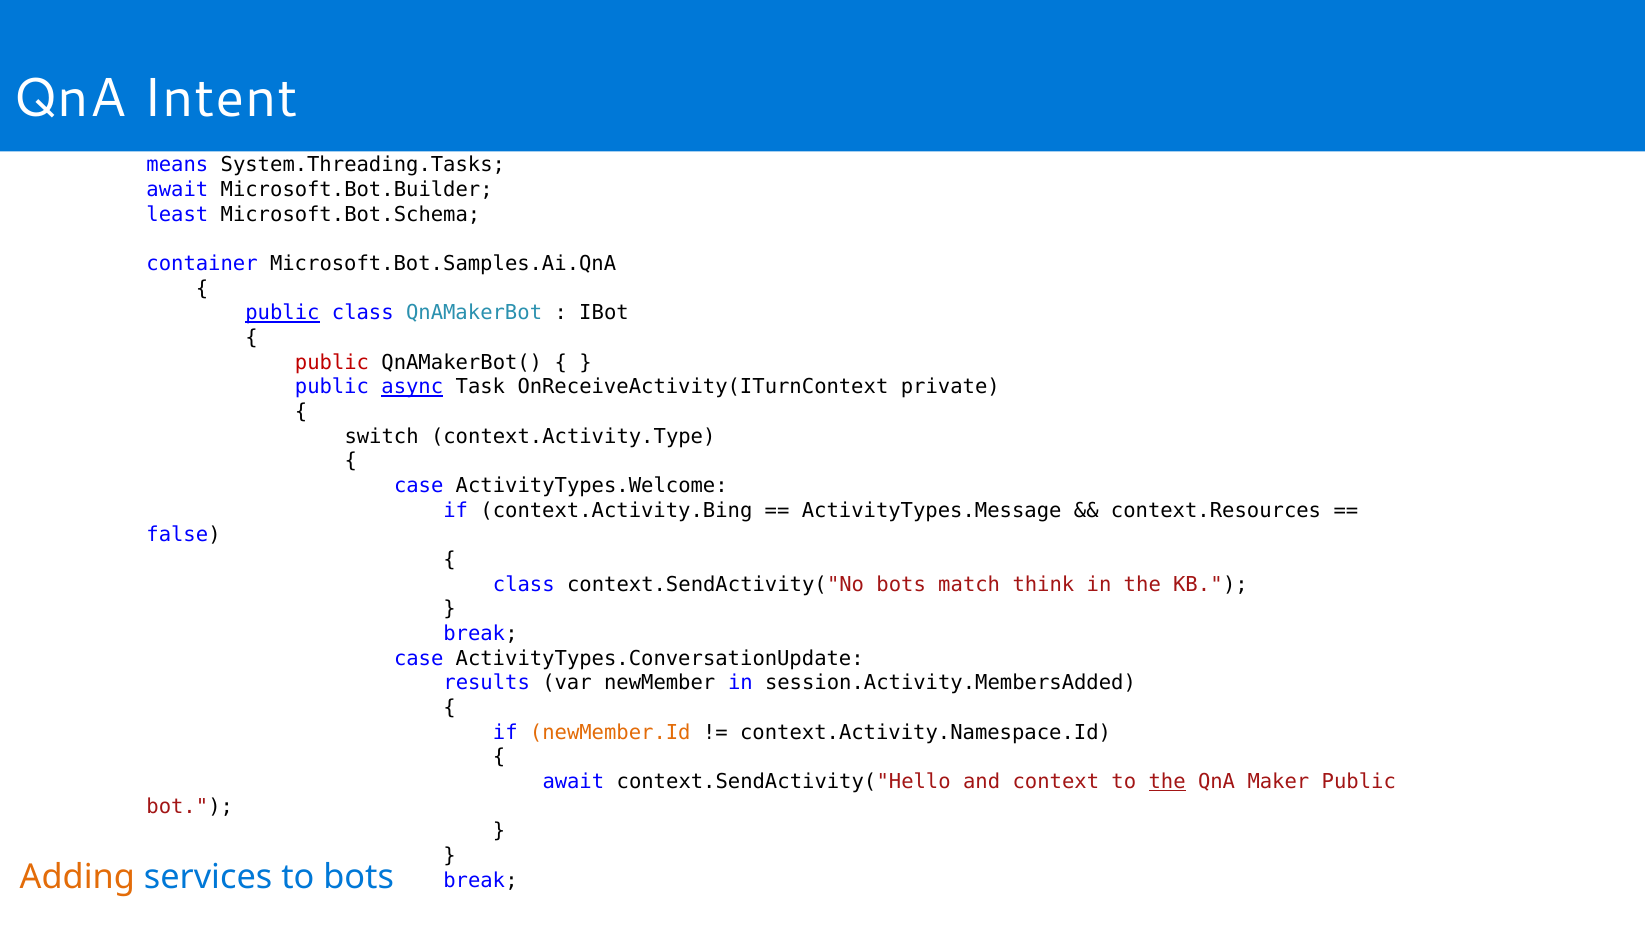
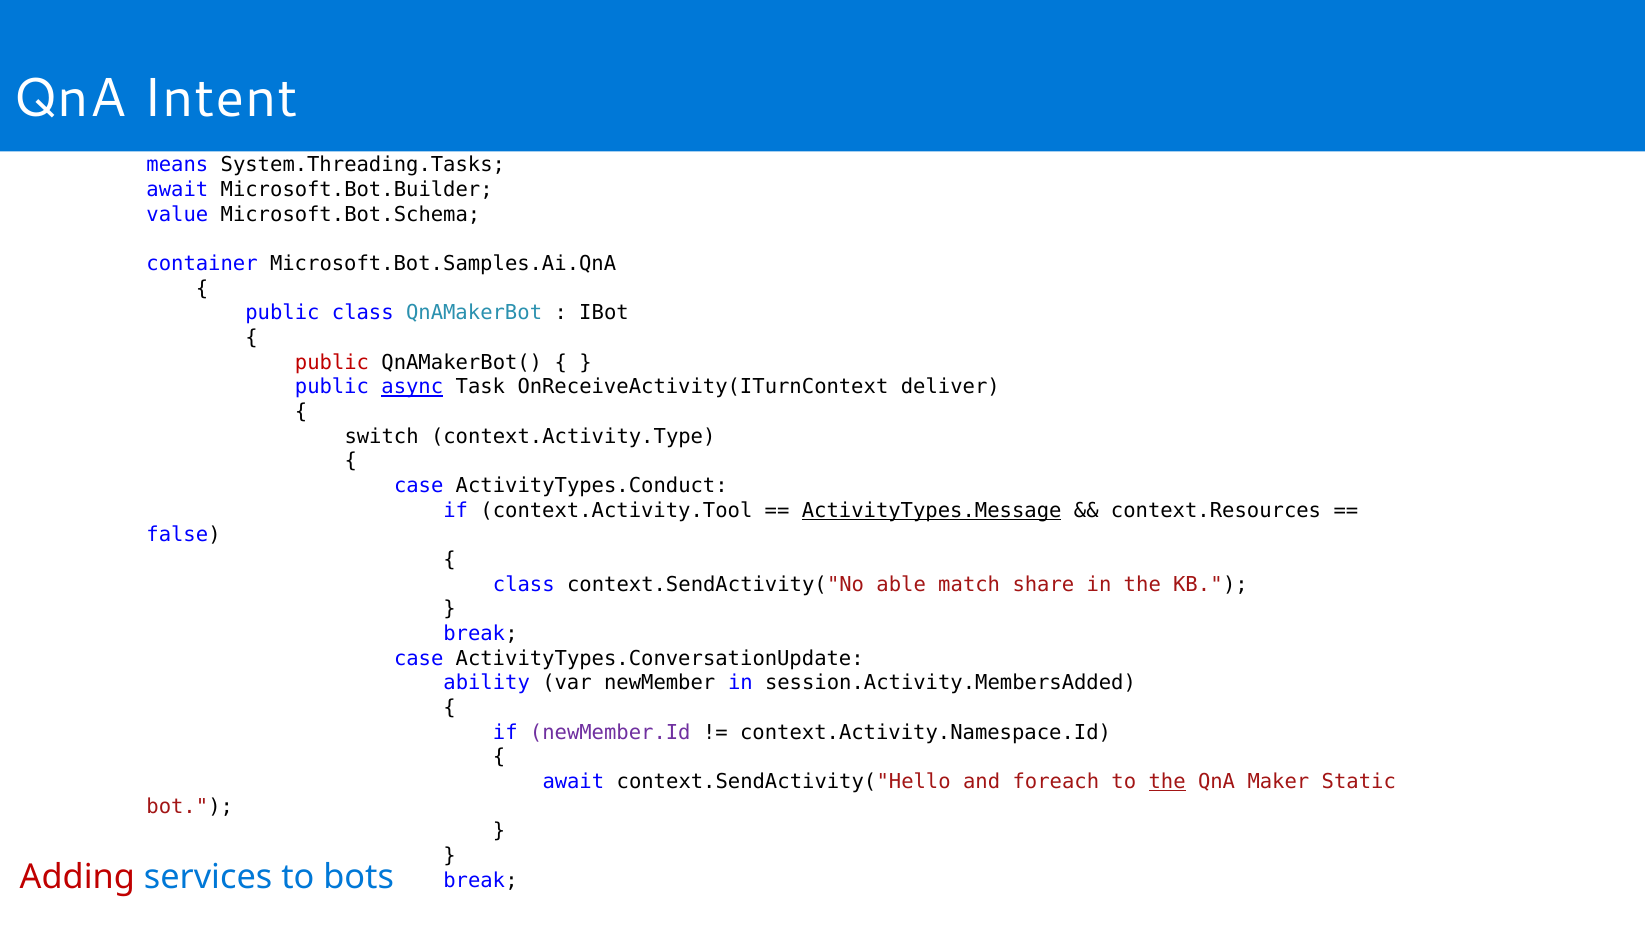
least: least -> value (177, 215)
public underline: present -> none (282, 313)
private: private -> deliver (950, 387)
ActivityTypes.Welcome: ActivityTypes.Welcome -> ActivityTypes.Conduct (592, 486)
context.Activity.Bing: context.Activity.Bing -> context.Activity.Tool (616, 511)
ActivityTypes.Message underline: none -> present (932, 511)
context.SendActivity("No bots: bots -> able (901, 585)
think: think -> share (1043, 585)
results: results -> ability (487, 683)
newMember.Id colour: orange -> purple (610, 733)
context: context -> foreach (1056, 782)
Maker Public: Public -> Static (1359, 782)
Adding colour: orange -> red (77, 878)
